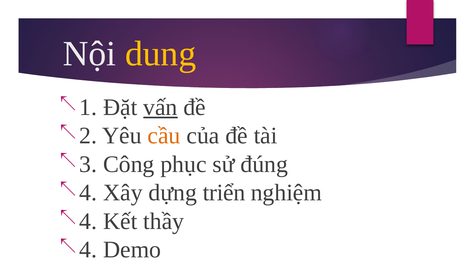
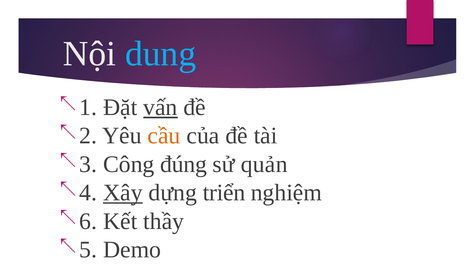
dung colour: yellow -> light blue (161, 54)
phục: phục -> đúng (184, 164)
đúng: đúng -> quản (264, 164)
Xây underline: none -> present (123, 193)
4: 4 -> 6 (88, 221)
4: 4 -> 5 (88, 250)
